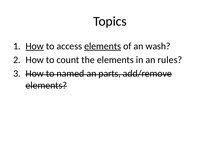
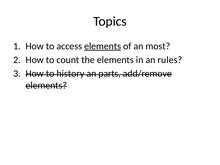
How underline: present -> none (35, 46)
wash: wash -> most (158, 46)
named: named -> history (70, 74)
